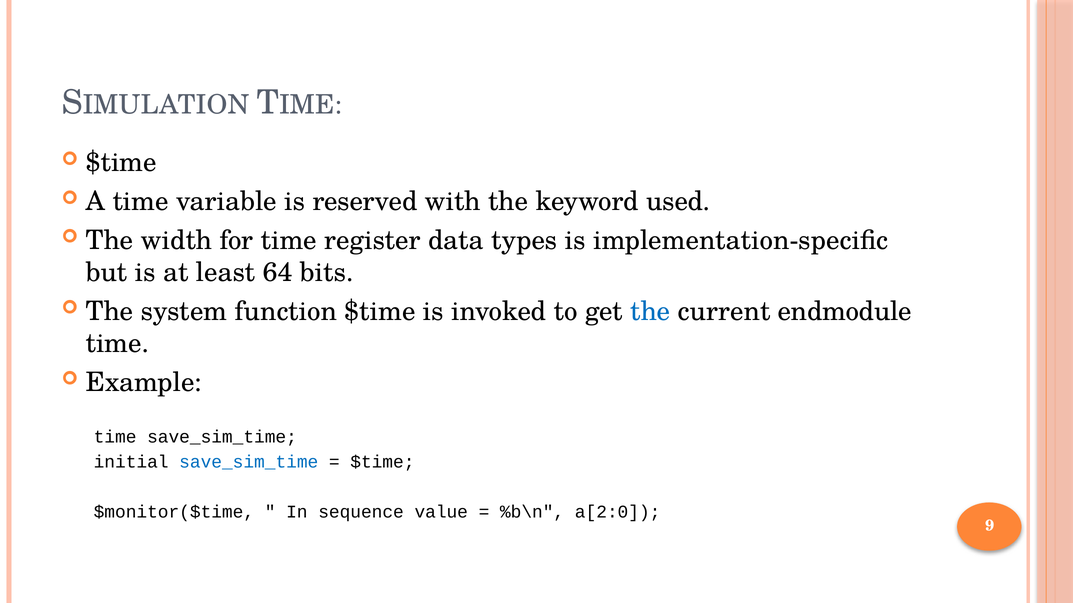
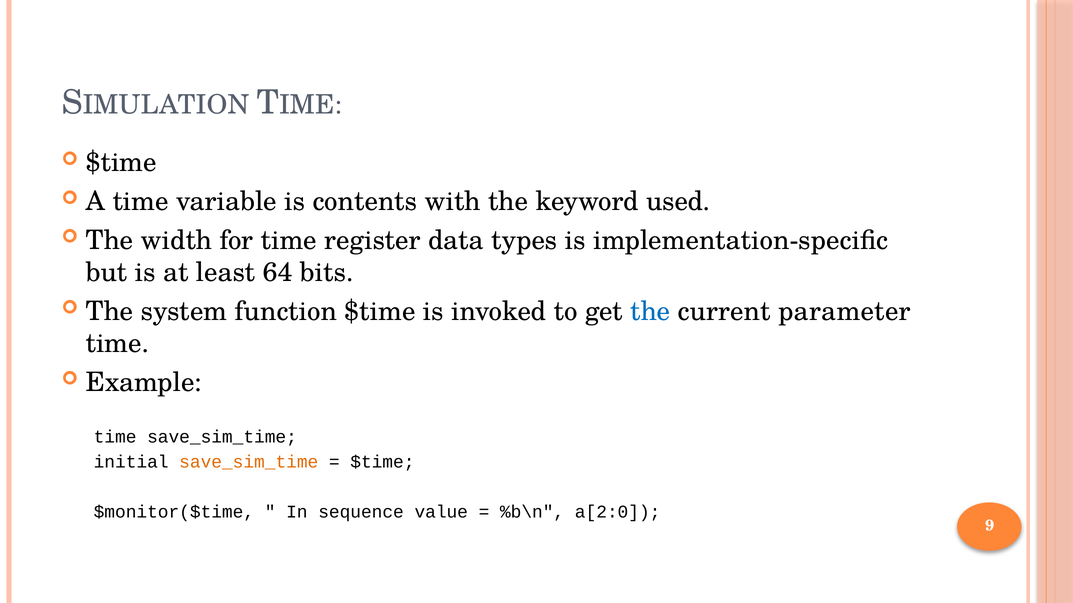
reserved: reserved -> contents (365, 202)
endmodule: endmodule -> parameter (844, 312)
save_sim_time colour: blue -> orange (249, 463)
